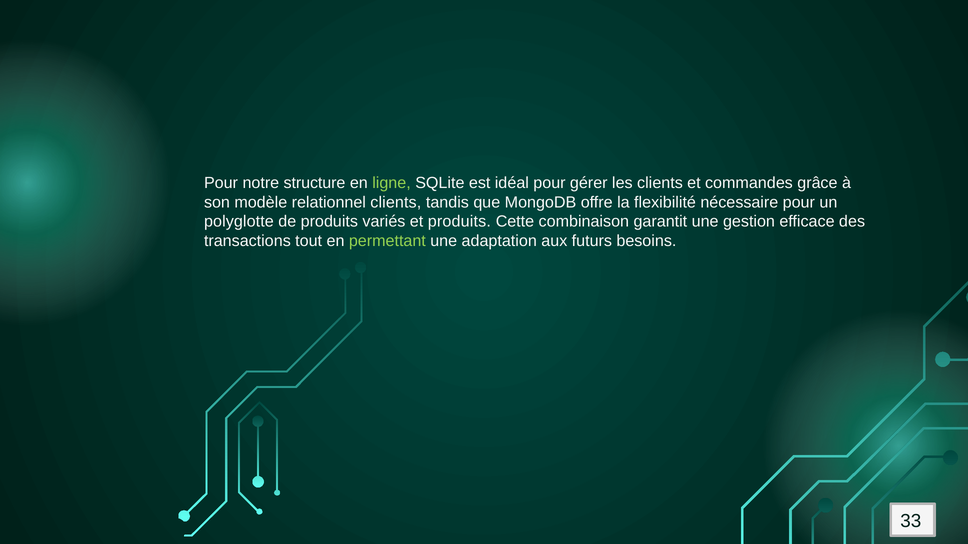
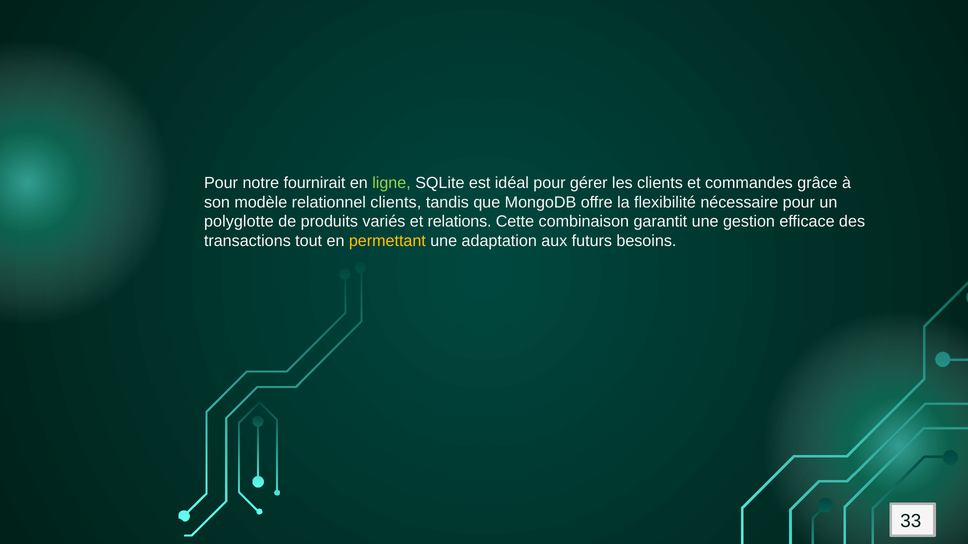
structure: structure -> fournirait (315, 183)
et produits: produits -> relations (460, 222)
permettant colour: light green -> yellow (387, 241)
